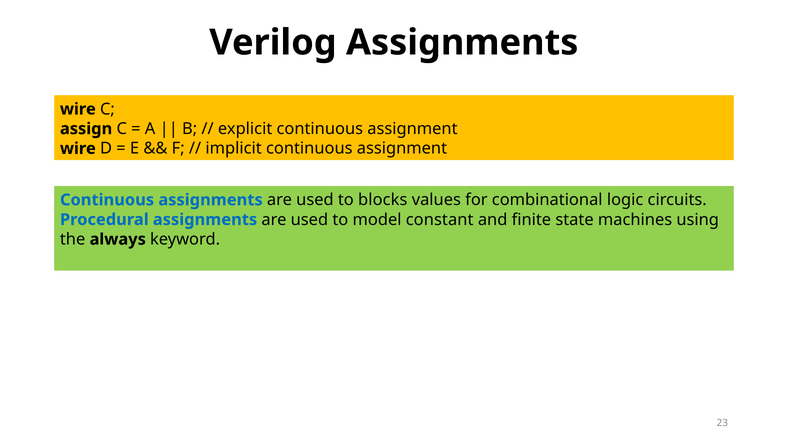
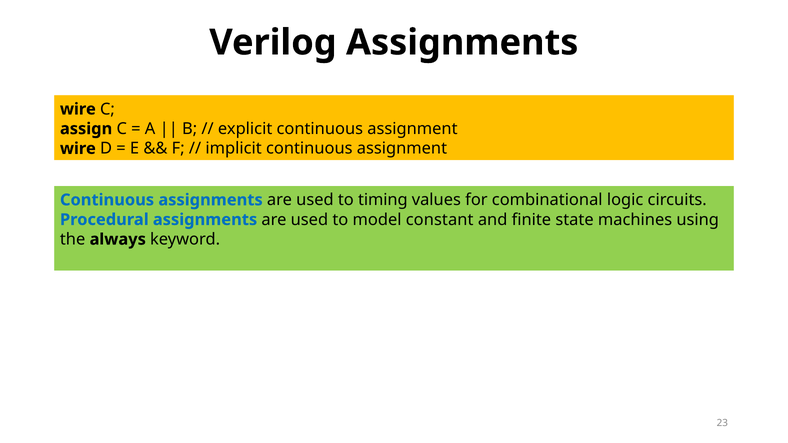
blocks: blocks -> timing (383, 200)
